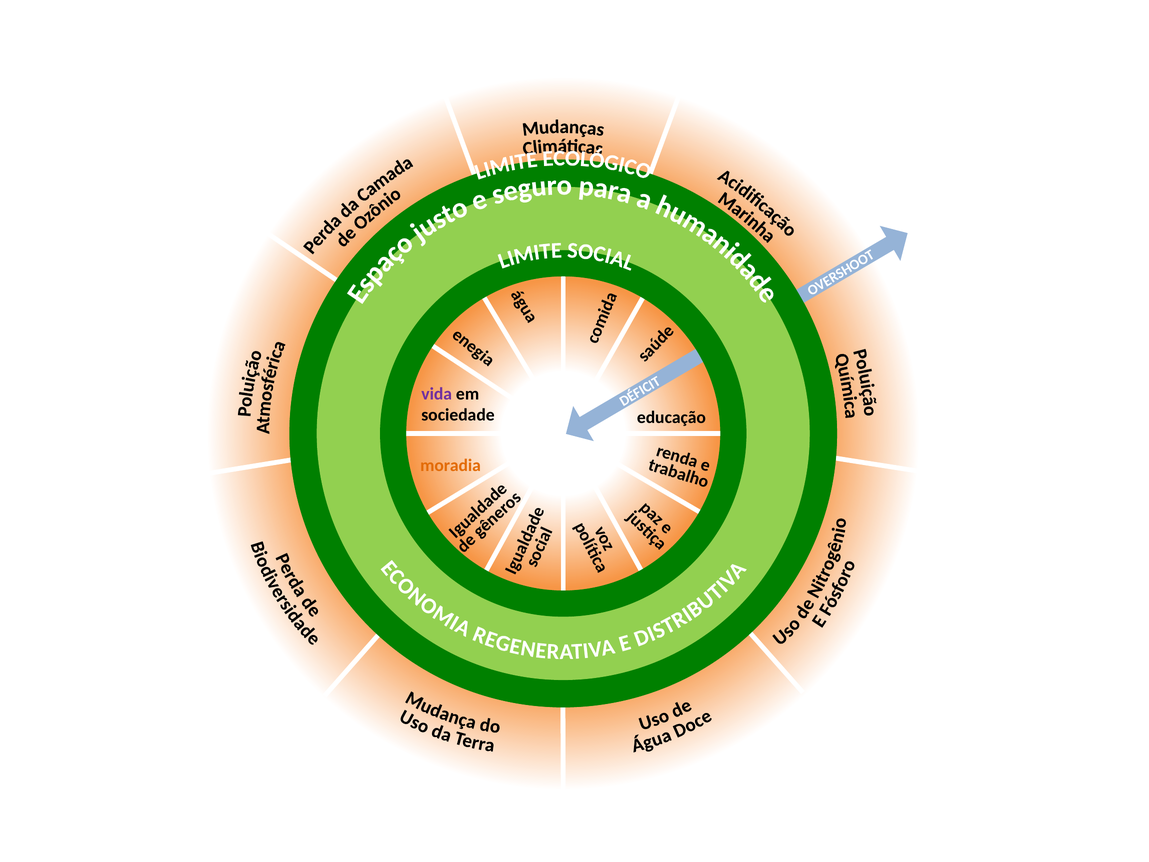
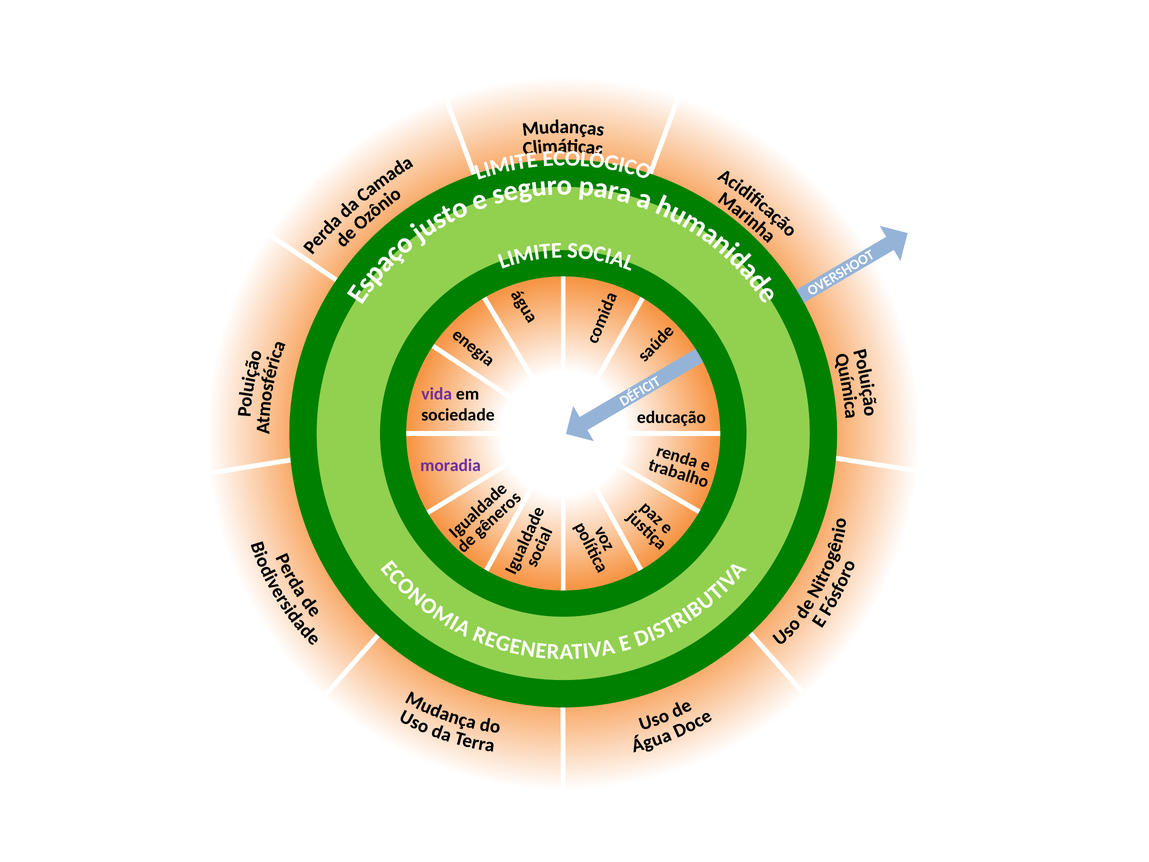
moradia colour: orange -> purple (451, 465)
